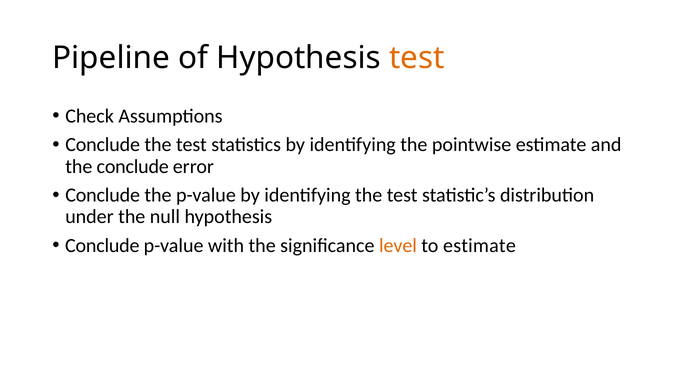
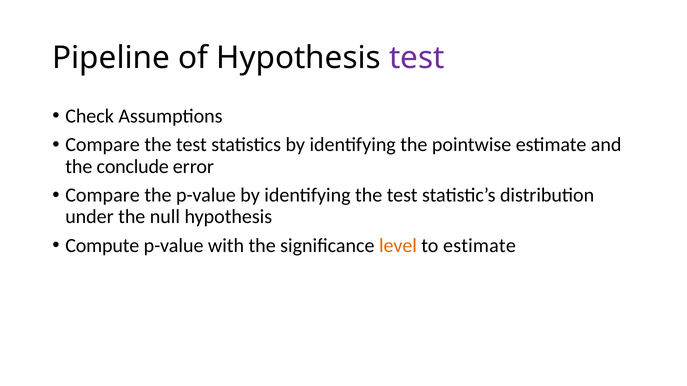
test colour: orange -> purple (417, 58)
Conclude: Conclude -> Compare (103, 145)
Conclude: Conclude -> Compare (103, 195)
Conclude: Conclude -> Compute (102, 246)
